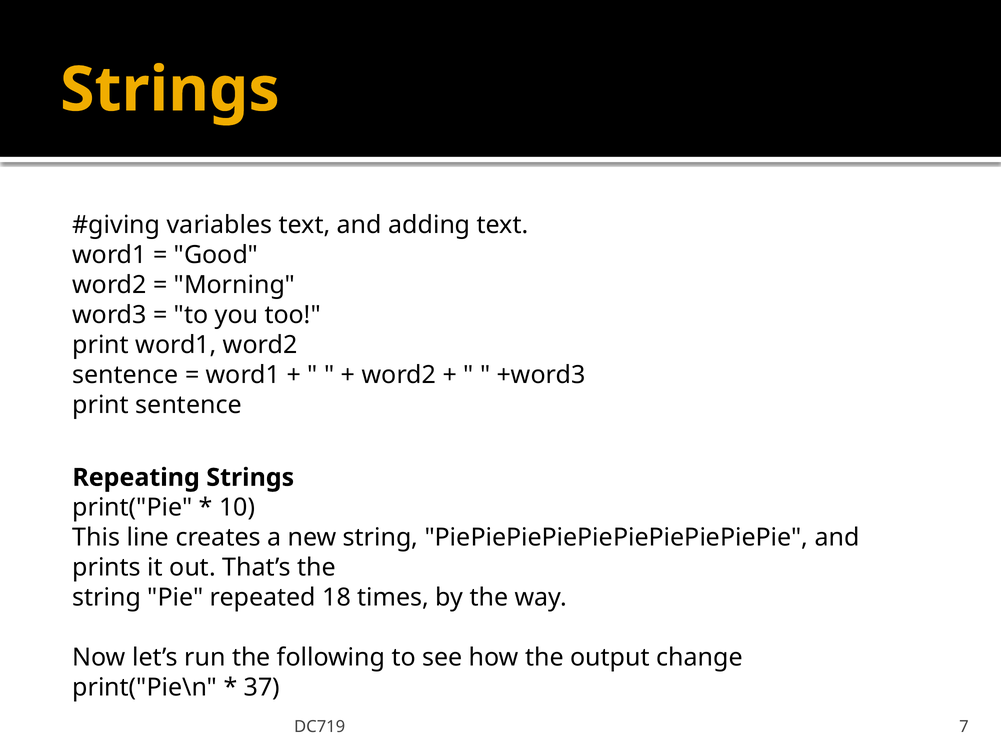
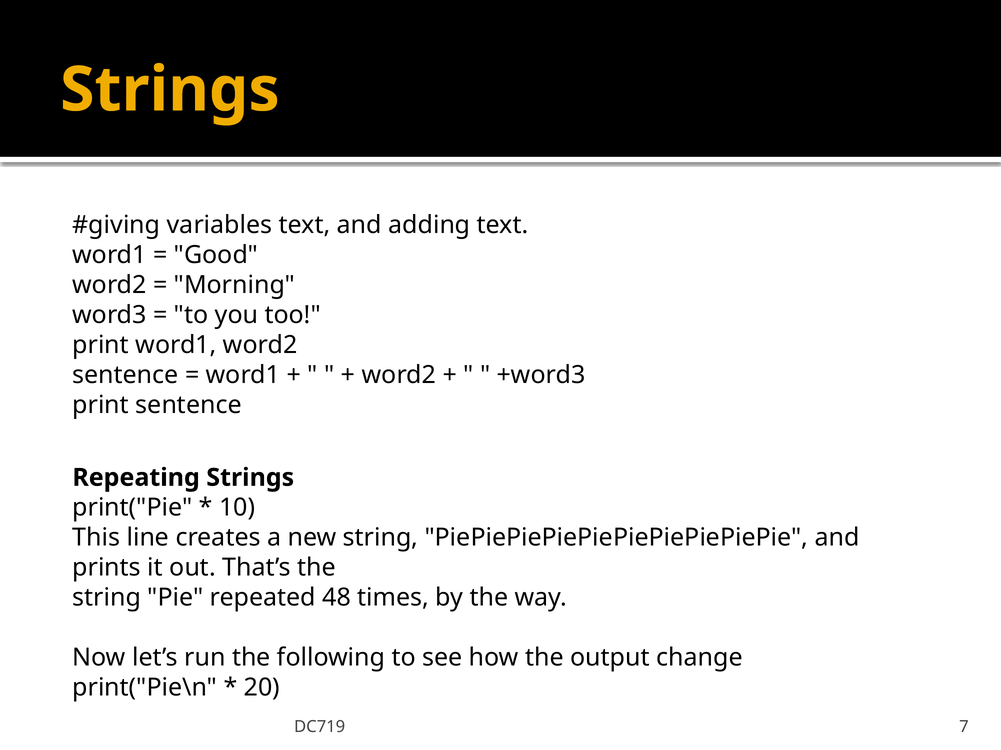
18: 18 -> 48 (337, 598)
37: 37 -> 20 (262, 688)
